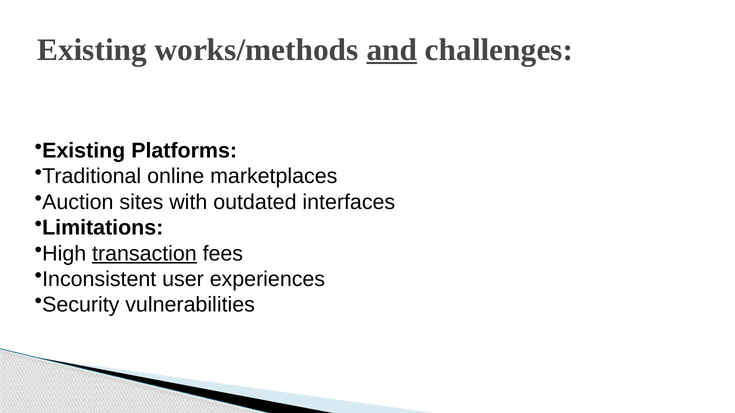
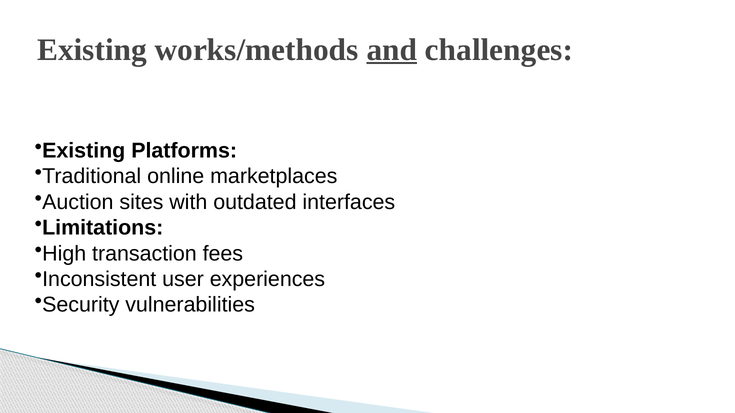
transaction underline: present -> none (144, 254)
